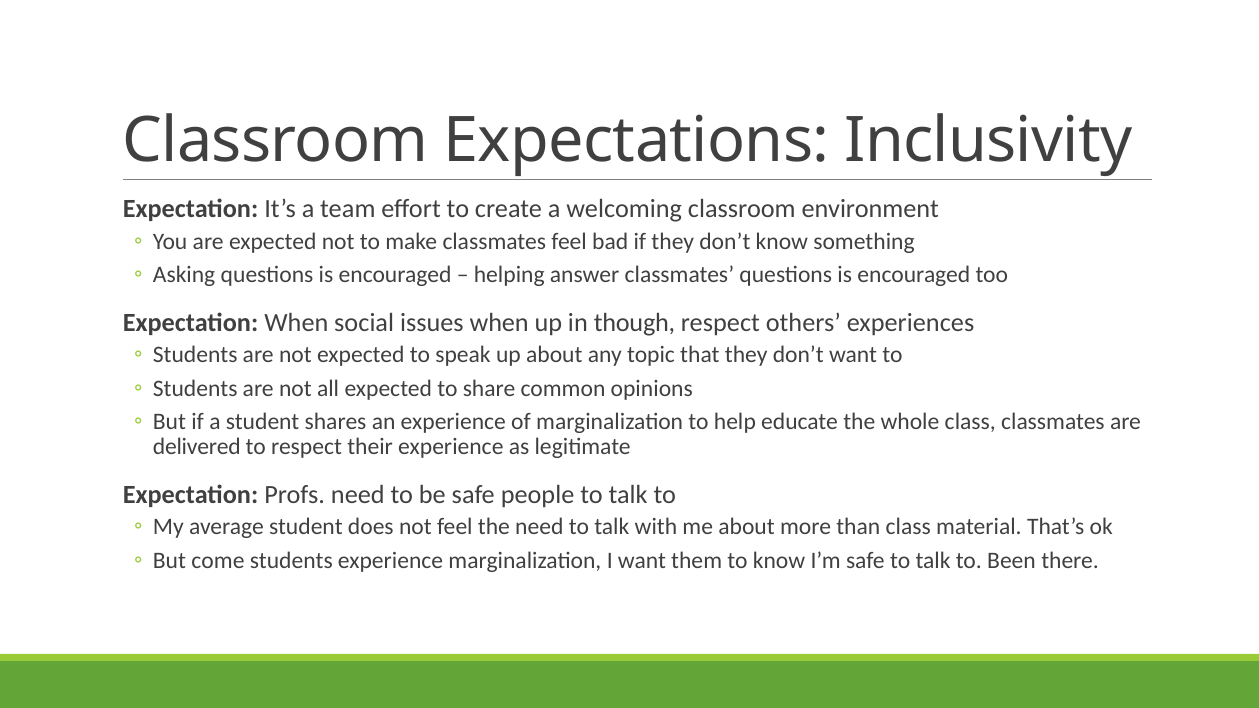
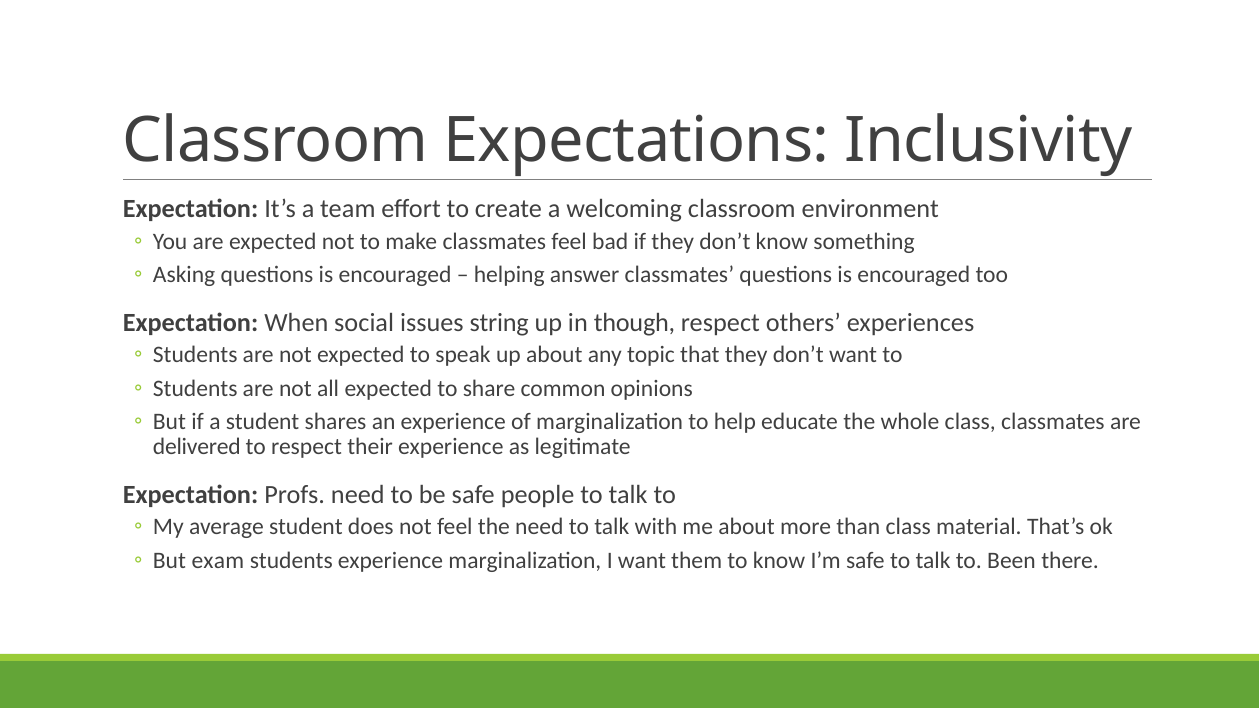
issues when: when -> string (499, 323)
come: come -> exam (218, 561)
